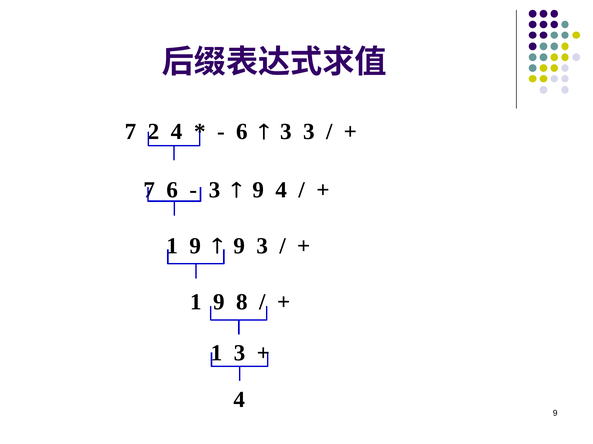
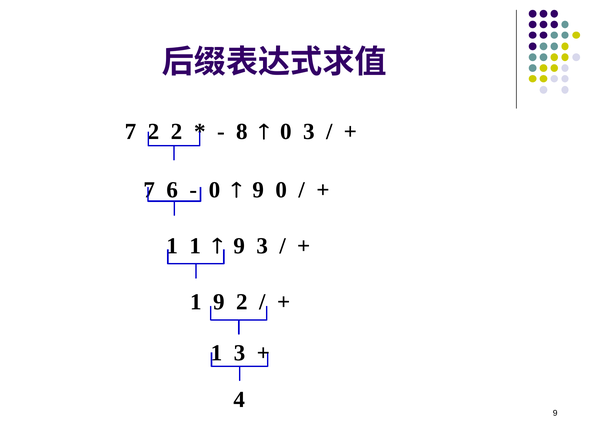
2 4: 4 -> 2 (177, 132)
6: 6 -> 8 (242, 132)
3: 3 -> 0 (286, 132)
3: 3 -> 0 (214, 190)
9 4: 4 -> 0 (281, 190)
9: 9 -> 1 (195, 246)
9 8: 8 -> 2 (242, 302)
